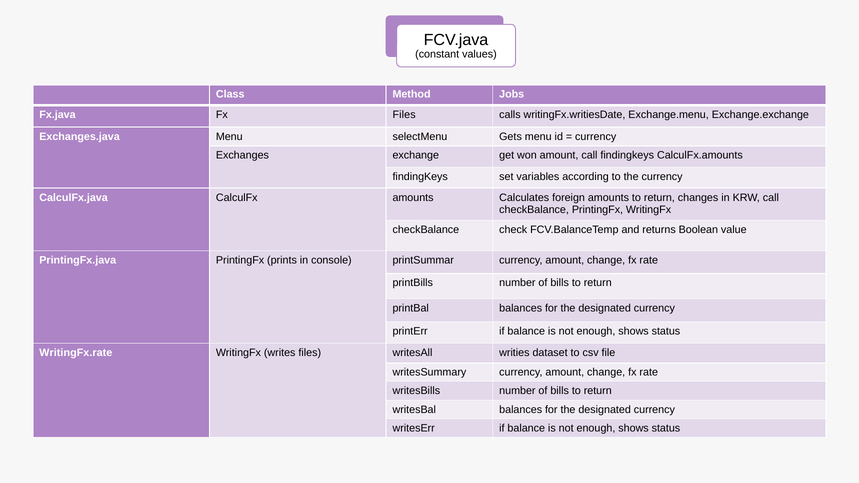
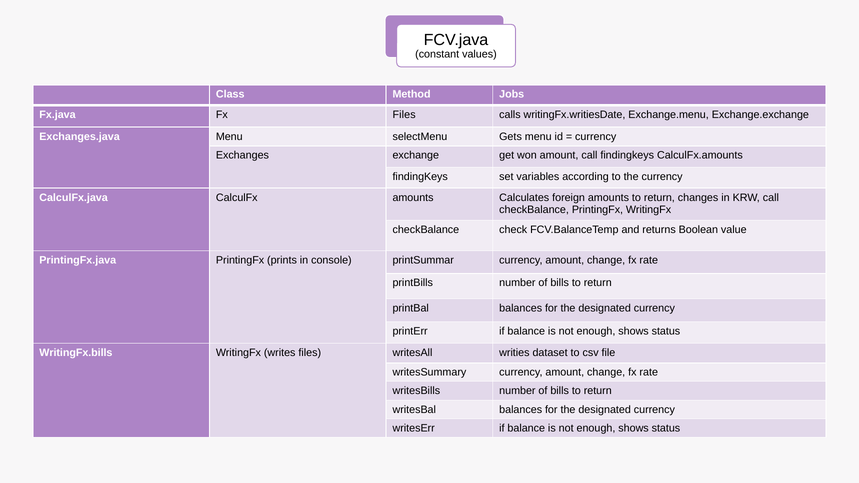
WritingFx.rate: WritingFx.rate -> WritingFx.bills (76, 353)
